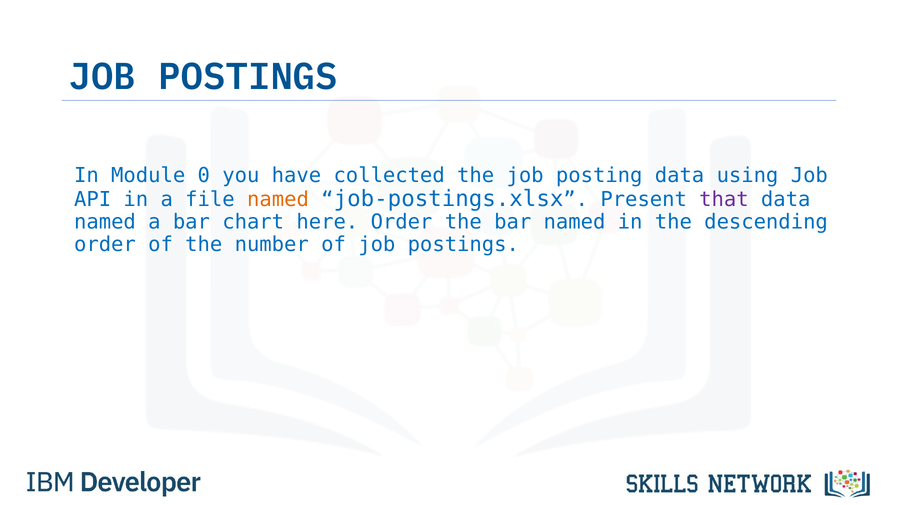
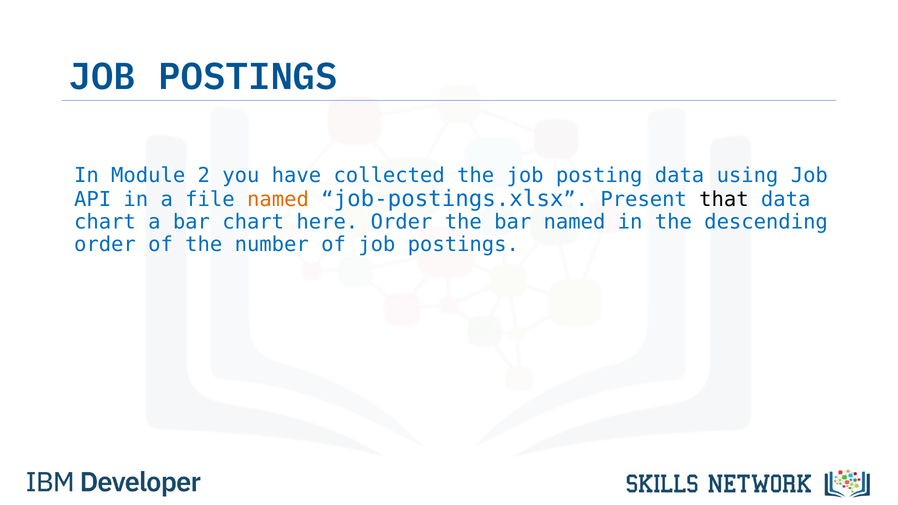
0: 0 -> 2 (204, 176)
that colour: purple -> black (724, 200)
named: named -> chart (105, 222)
